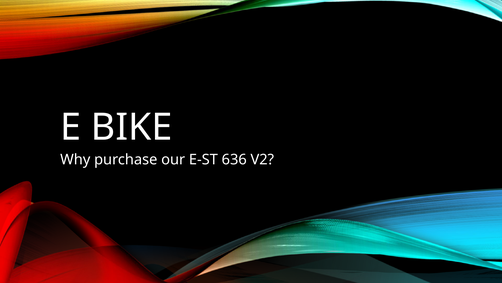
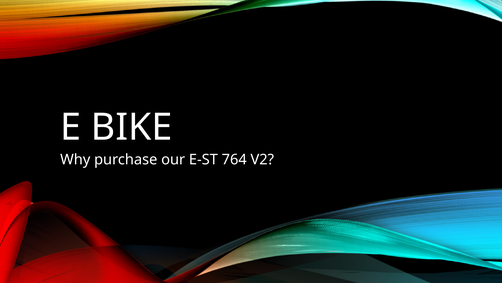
636: 636 -> 764 (234, 159)
